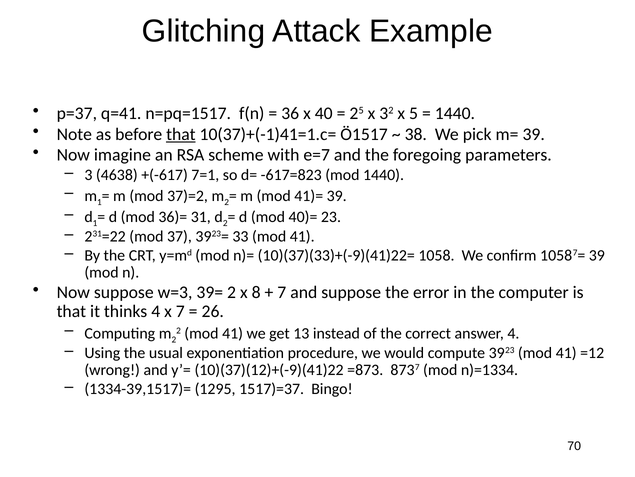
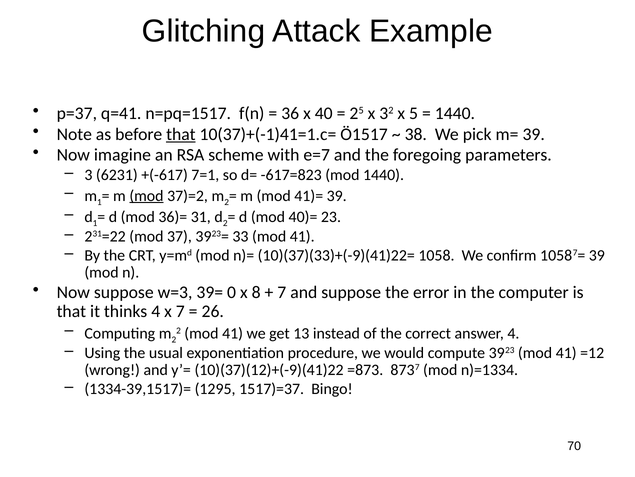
4638: 4638 -> 6231 (117, 175)
mod underline: none -> present (146, 196)
39= 2: 2 -> 0 (232, 292)
